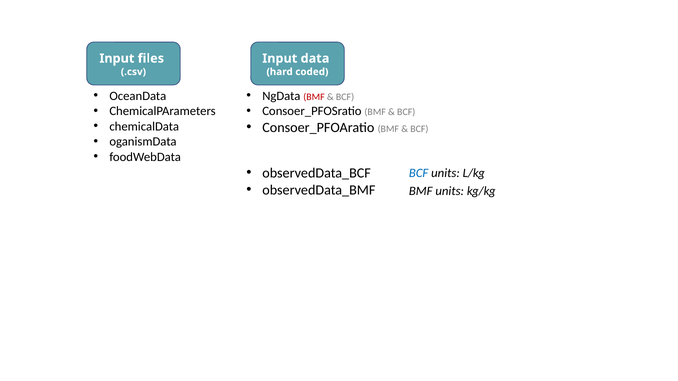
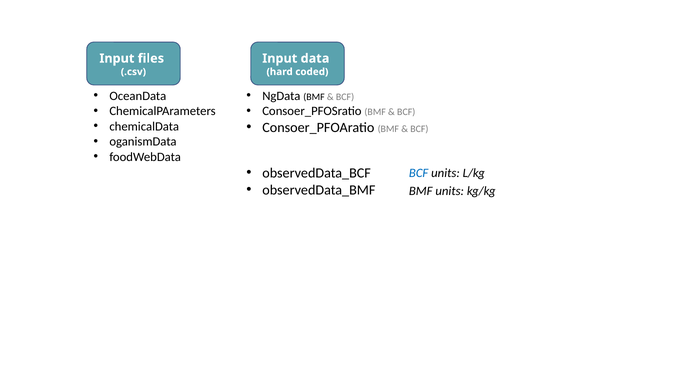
BMF colour: red -> black (314, 97)
